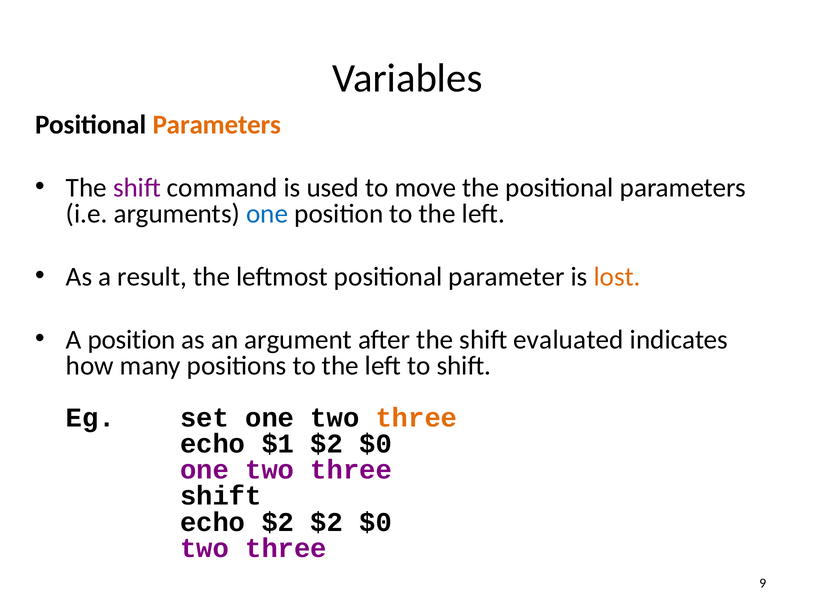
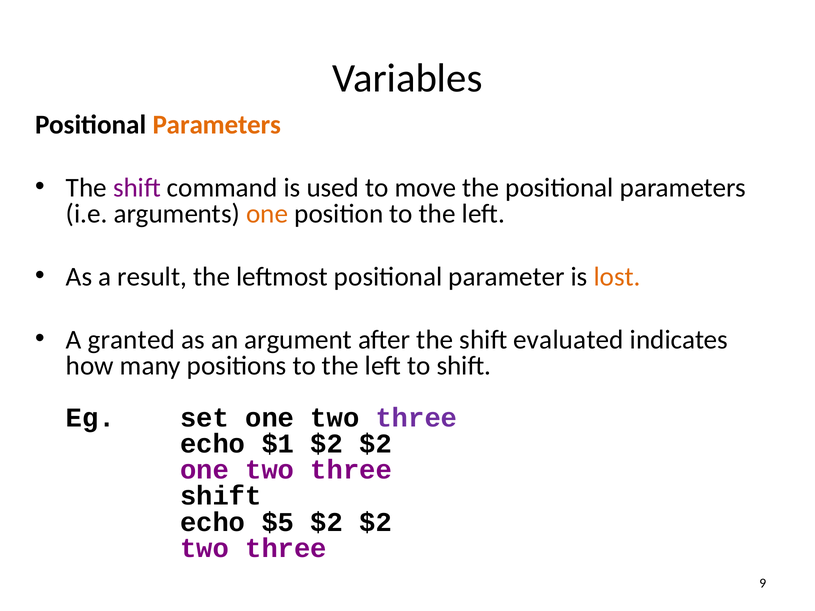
one colour: blue -> orange (267, 214)
A position: position -> granted (131, 340)
three colour: orange -> purple (416, 418)
$1 $2 $0: $0 -> $2 (376, 444)
echo $2: $2 -> $5 (278, 522)
$0: $0 -> $2 (376, 522)
